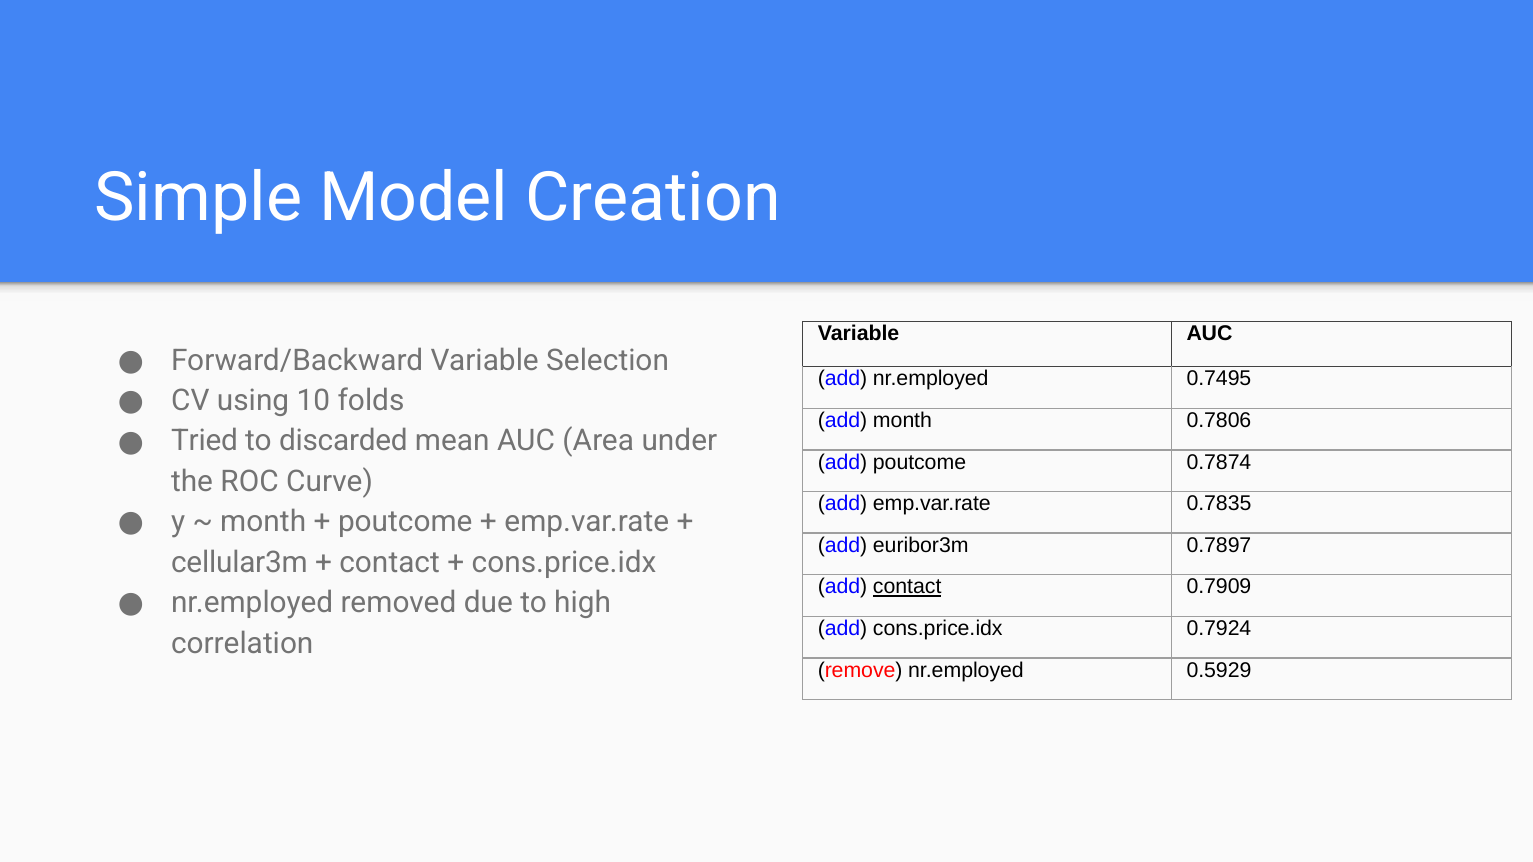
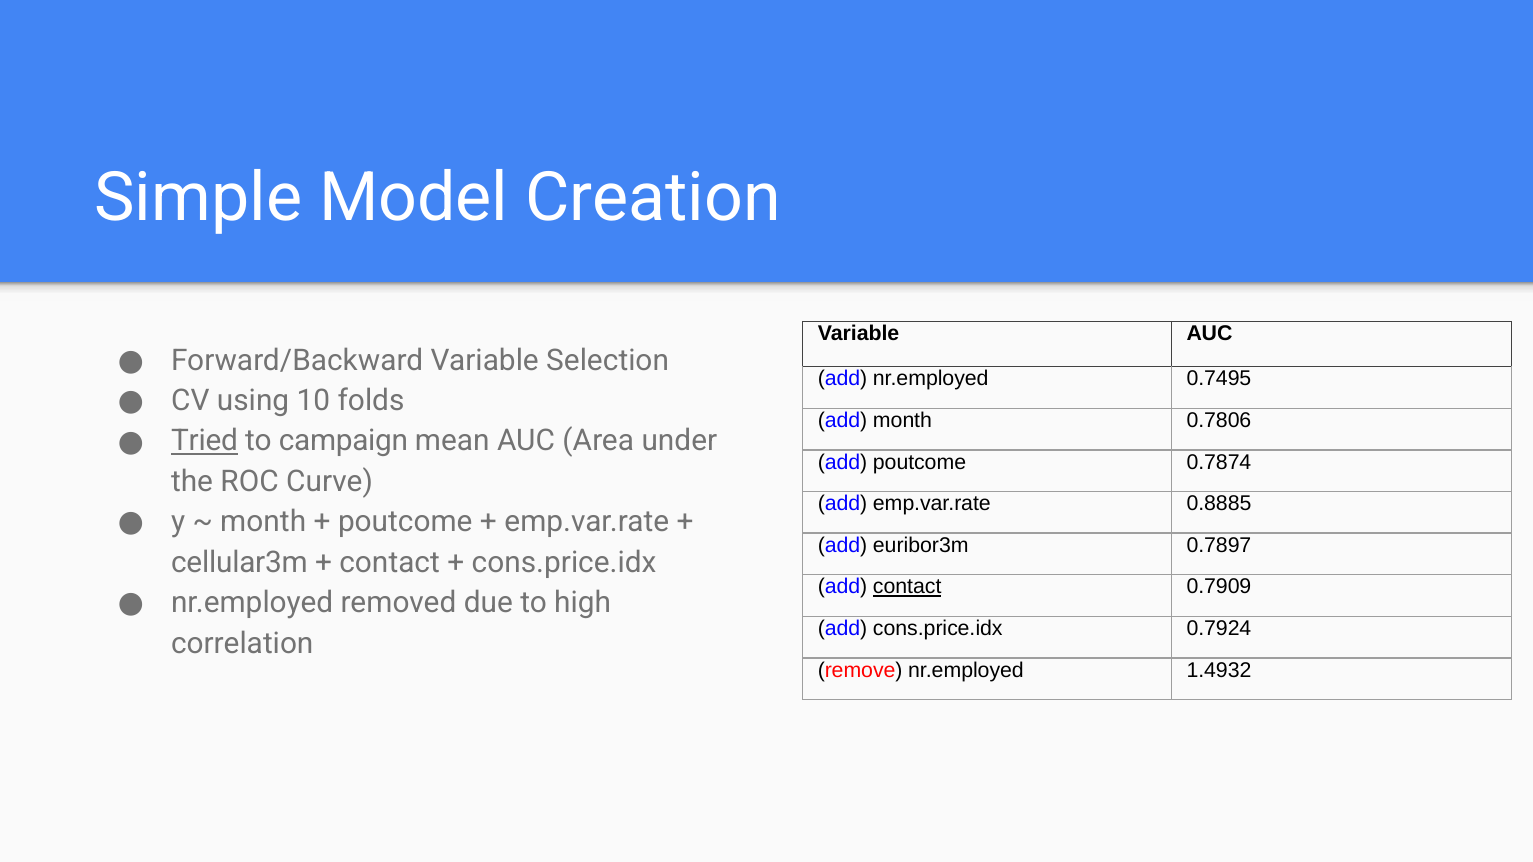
Tried underline: none -> present (205, 441)
discarded: discarded -> campaign (343, 441)
0.7835: 0.7835 -> 0.8885 (1219, 504)
0.5929: 0.5929 -> 1.4932 (1219, 670)
